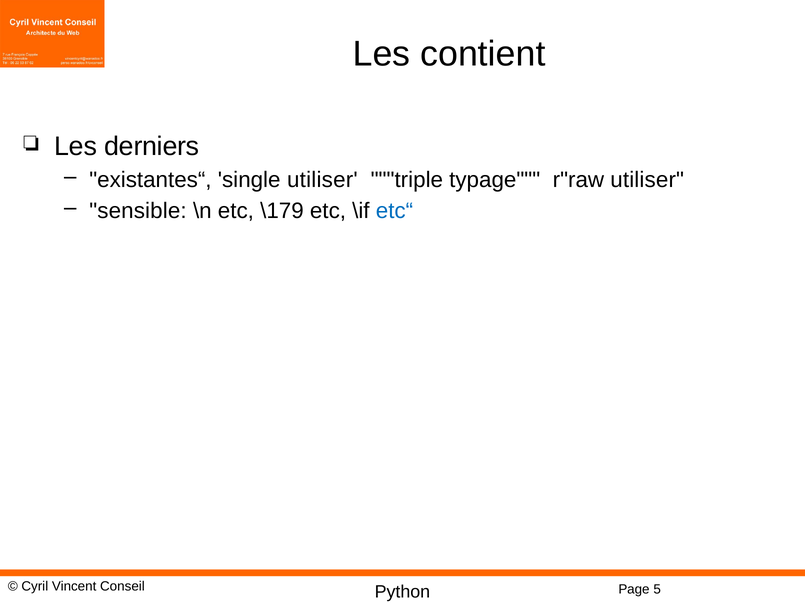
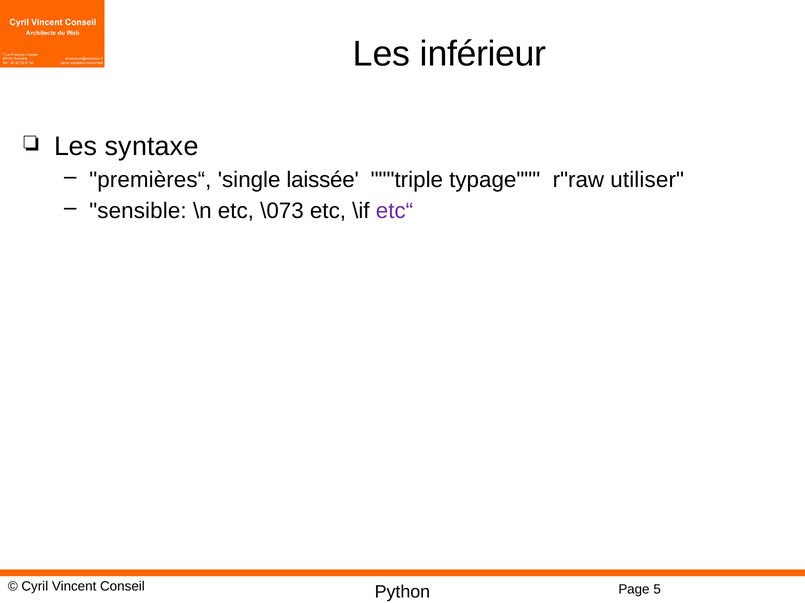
contient: contient -> inférieur (483, 54)
derniers: derniers -> syntaxe (152, 146)
existantes“: existantes“ -> premières“ (150, 180)
single utiliser: utiliser -> laissée (323, 180)
\179: \179 -> \073 (282, 211)
etc“ colour: blue -> purple (394, 211)
